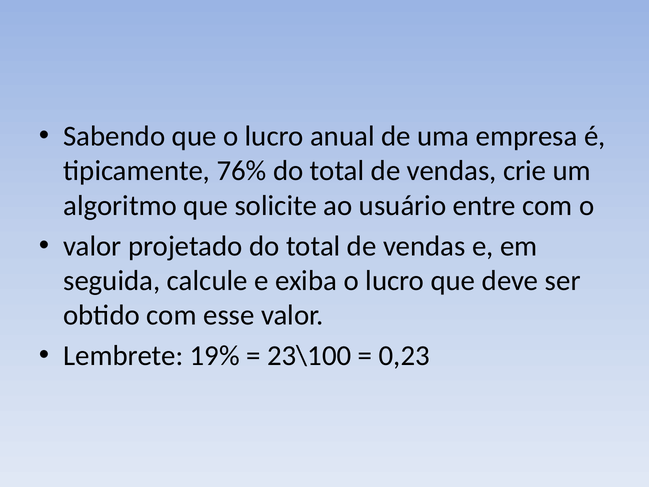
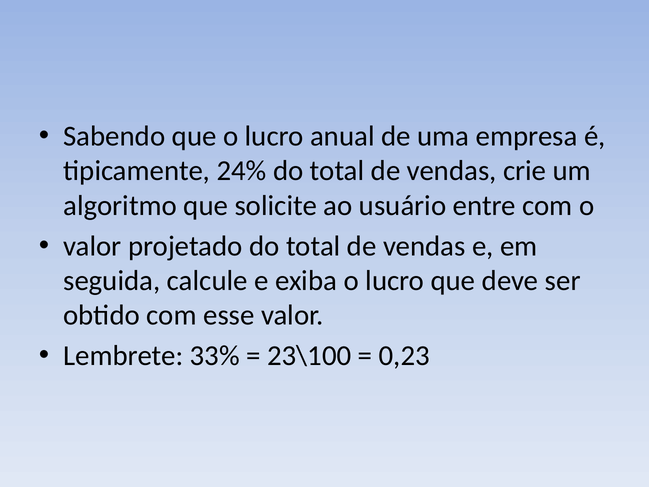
76%: 76% -> 24% (242, 171)
19%: 19% -> 33% (215, 356)
